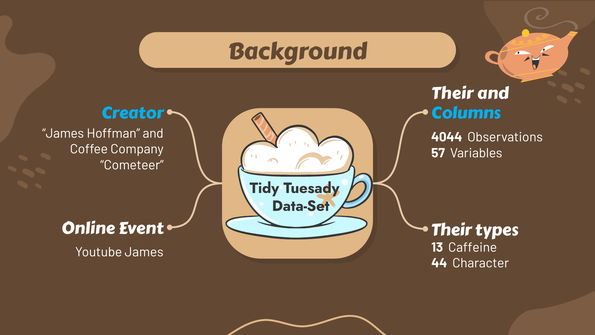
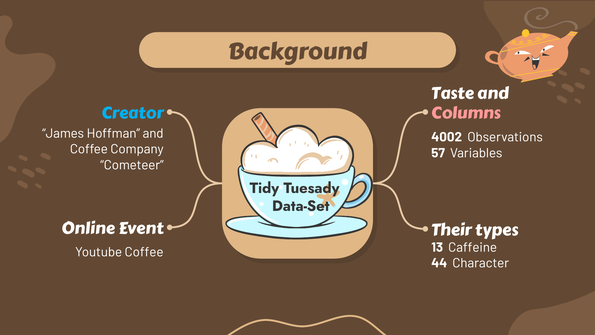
Their: Their -> Taste (453, 93)
Columns colour: light blue -> pink (466, 113)
4044: 4044 -> 4002 (447, 137)
Youtube James: James -> Coffee (144, 252)
